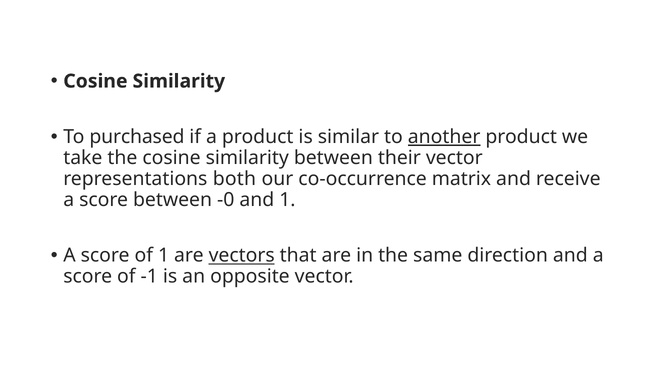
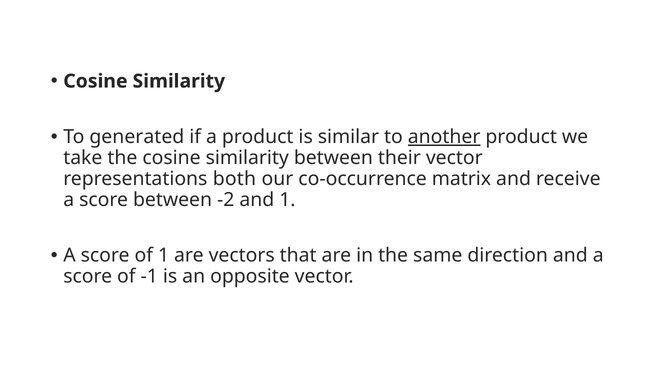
purchased: purchased -> generated (137, 137)
-0: -0 -> -2 (226, 200)
vectors underline: present -> none (242, 256)
